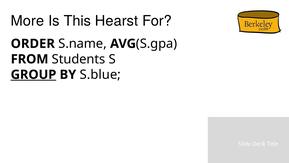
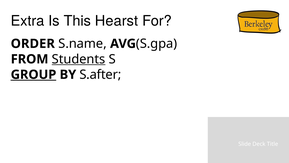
More: More -> Extra (28, 21)
Students underline: none -> present (79, 59)
S.blue: S.blue -> S.after (100, 74)
